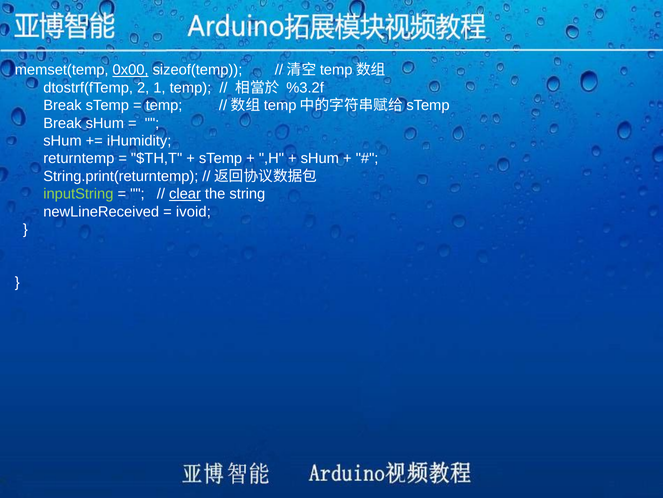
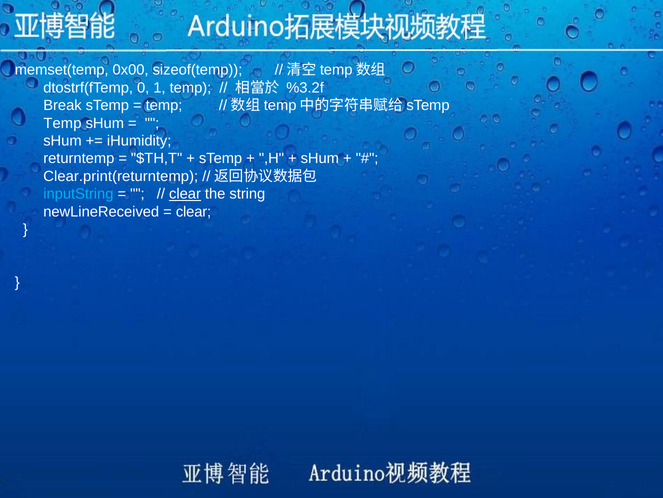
0x00 underline: present -> none (131, 70)
2: 2 -> 0 (143, 88)
Break: Break -> Temp (62, 123)
String.print(returntemp: String.print(returntemp -> Clear.print(returntemp (121, 176)
inputString colour: light green -> light blue (78, 194)
ivoid: ivoid -> clear (194, 211)
